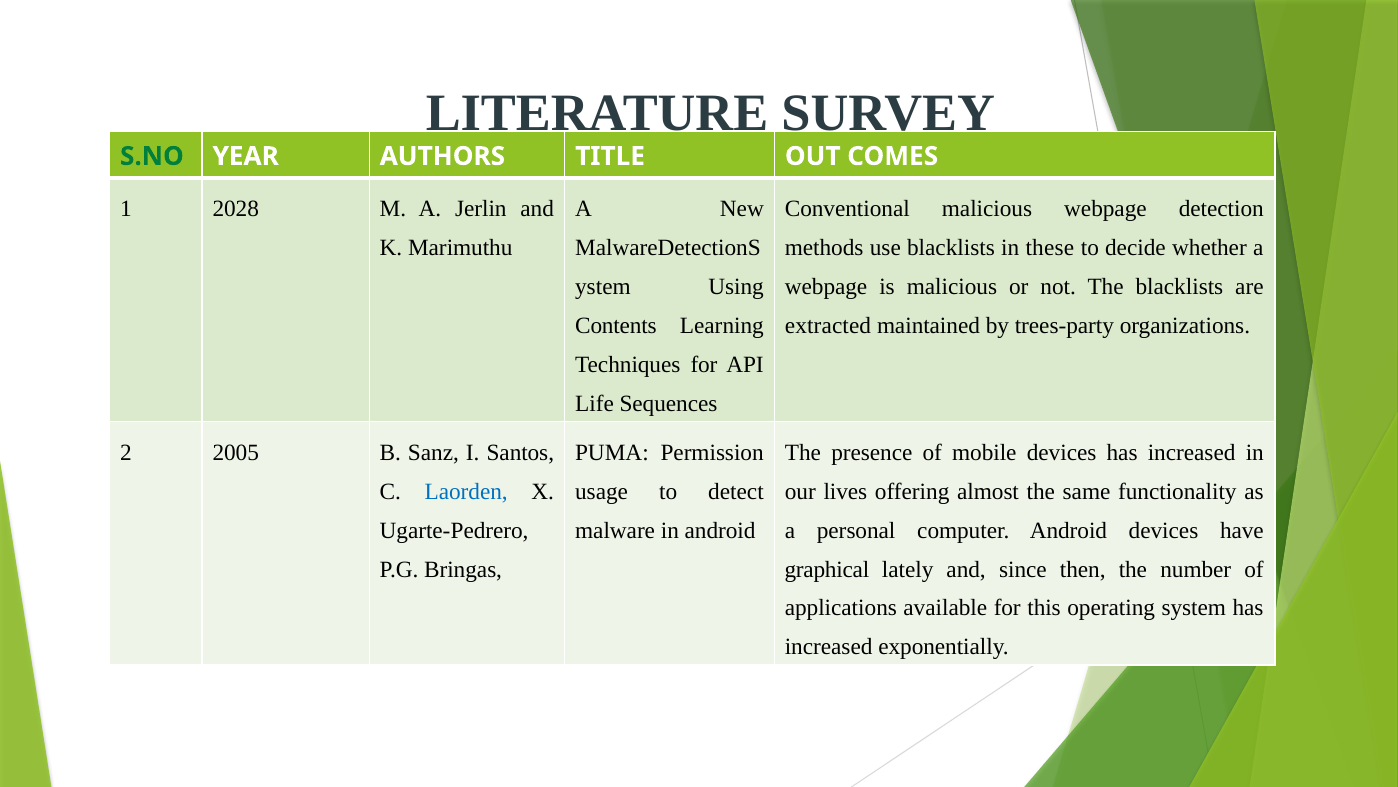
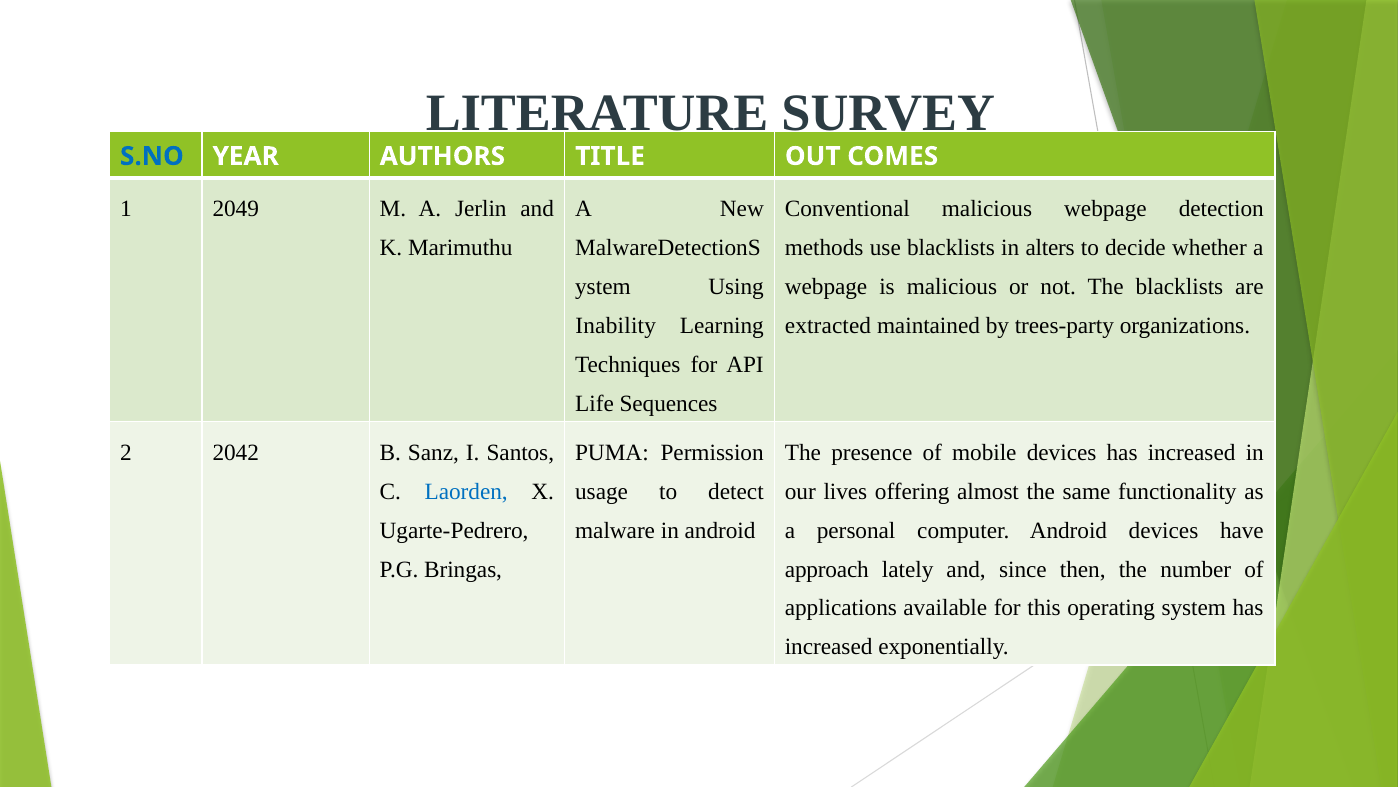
S.NO colour: green -> blue (152, 156)
2028: 2028 -> 2049 (236, 209)
these: these -> alters (1050, 248)
Contents: Contents -> Inability (616, 326)
2005: 2005 -> 2042 (236, 452)
graphical: graphical -> approach (827, 569)
